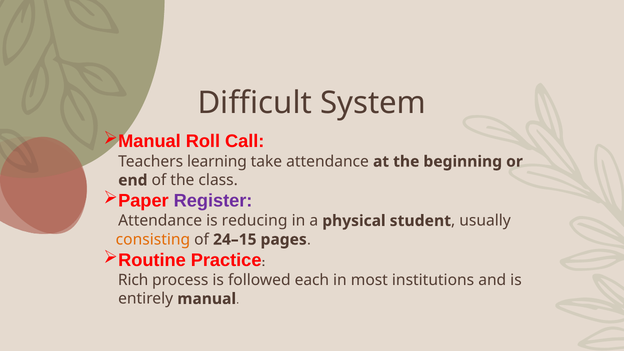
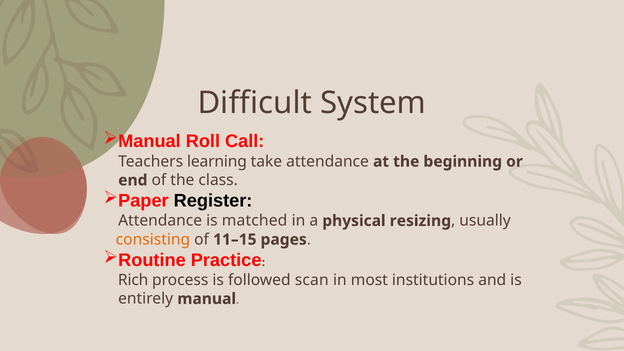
Register colour: purple -> black (213, 201)
reducing: reducing -> matched (255, 221)
student: student -> resizing (420, 221)
24–15: 24–15 -> 11–15 (235, 240)
each: each -> scan (312, 280)
